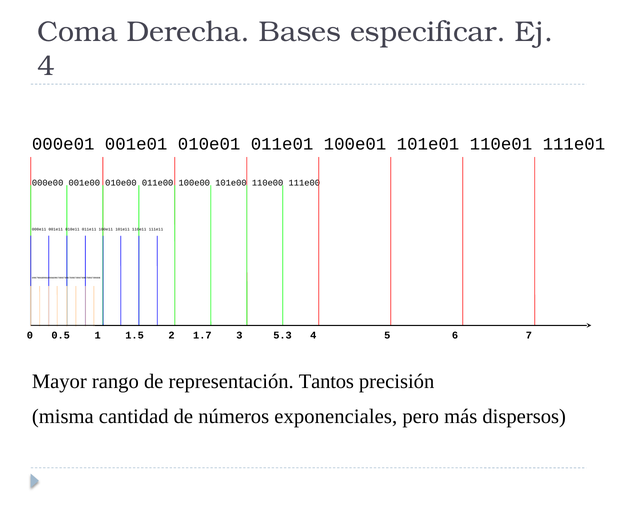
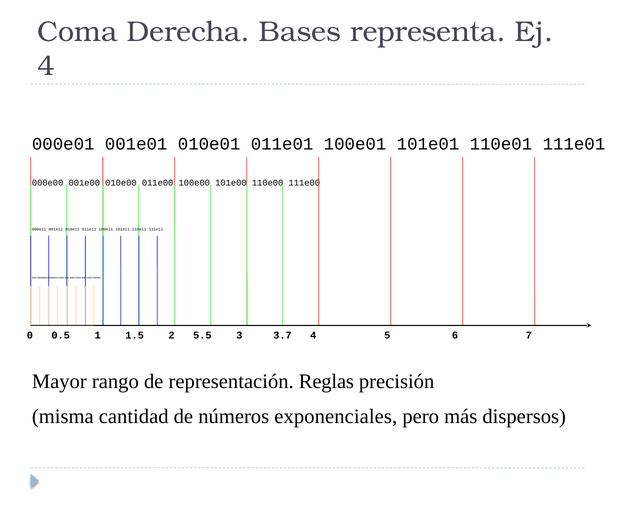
especificar: especificar -> representa (428, 32)
1.7: 1.7 -> 5.5 (202, 335)
5.3: 5.3 -> 3.7 (283, 335)
Tantos: Tantos -> Reglas (326, 382)
